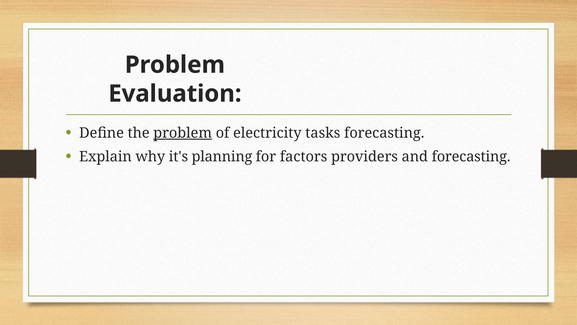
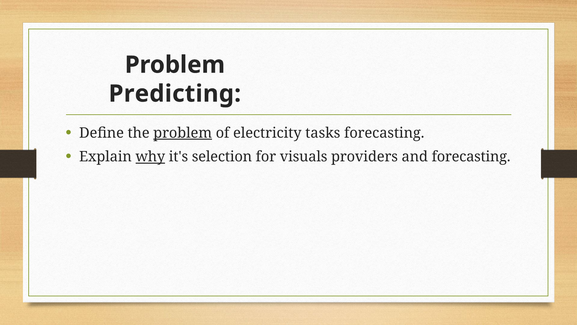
Evaluation: Evaluation -> Predicting (175, 94)
why underline: none -> present (150, 157)
planning: planning -> selection (222, 157)
factors: factors -> visuals (304, 157)
